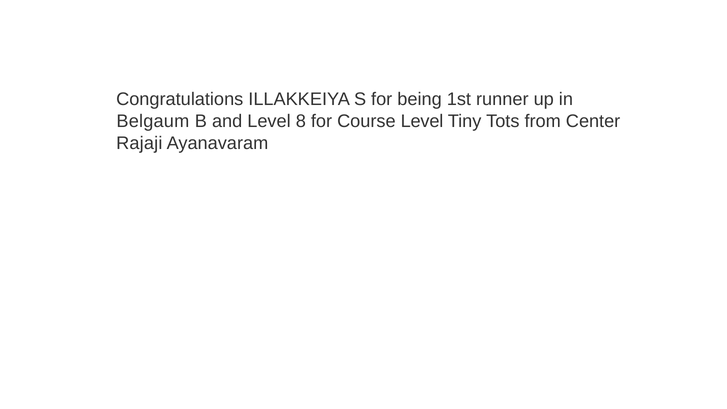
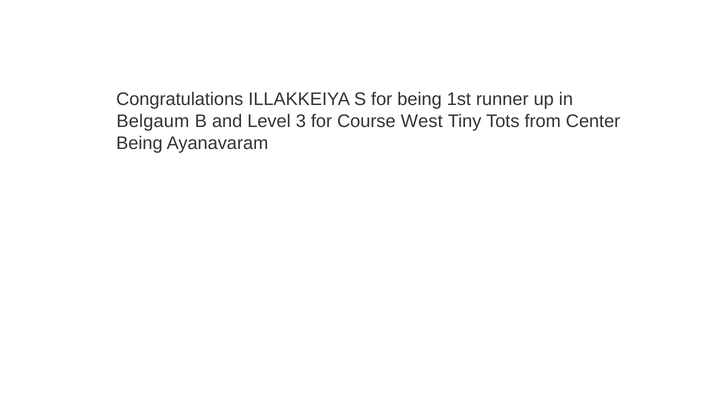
8: 8 -> 3 (301, 121)
Course Level: Level -> West (422, 121)
Rajaji: Rajaji -> Being (139, 143)
